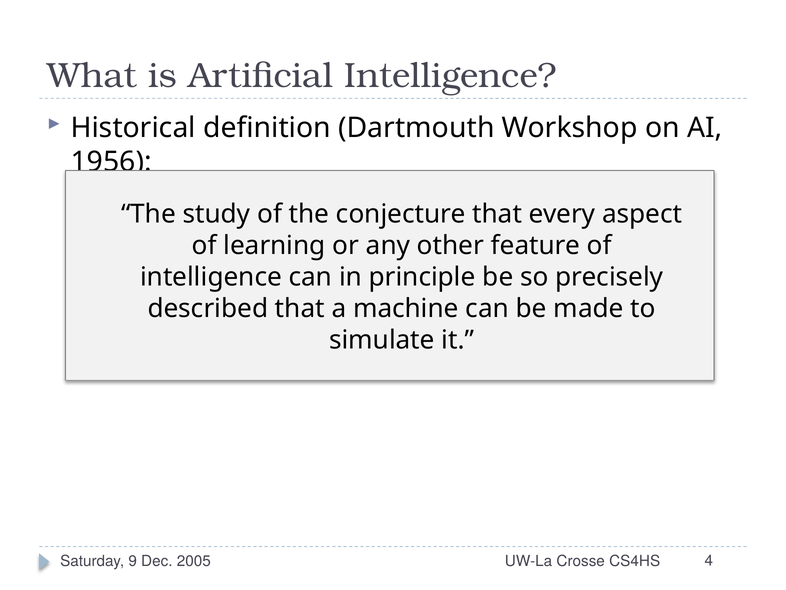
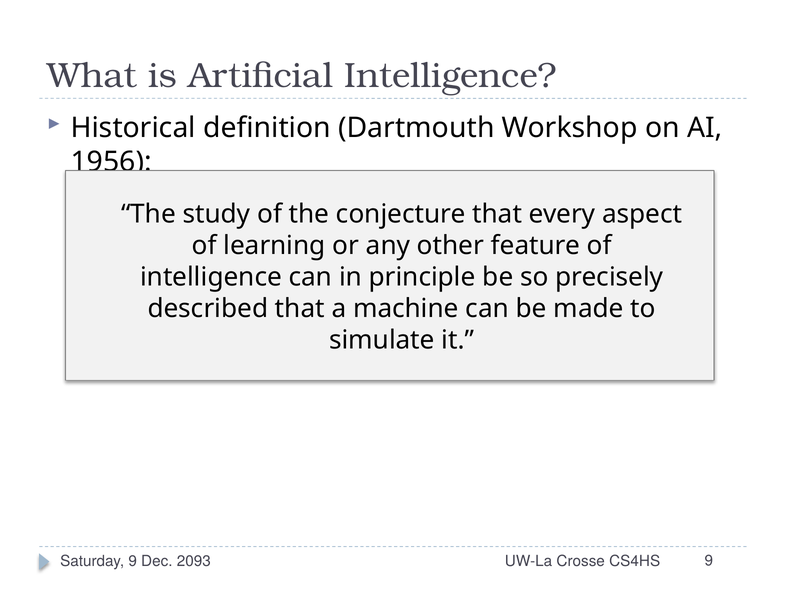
2005: 2005 -> 2093 (194, 561)
CS4HS 4: 4 -> 9 (709, 560)
